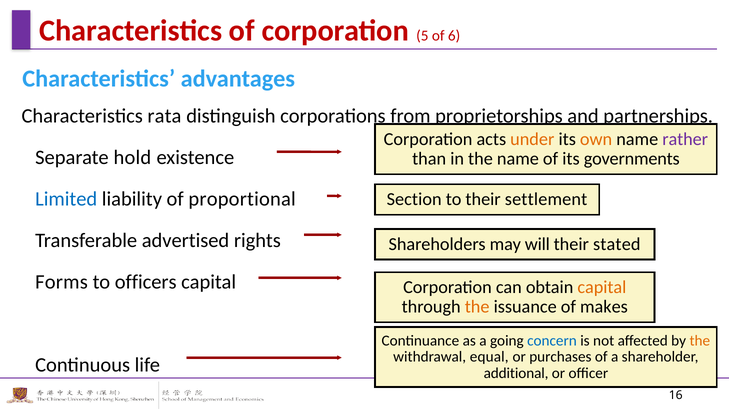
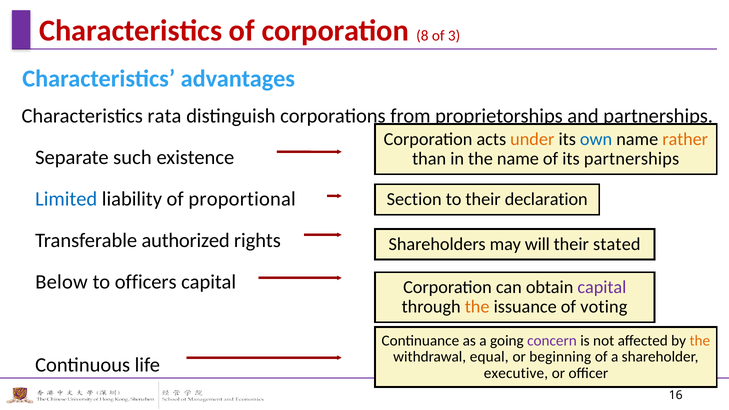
5: 5 -> 8 (422, 36)
6: 6 -> 3 (454, 36)
own colour: orange -> blue (596, 139)
rather colour: purple -> orange (685, 139)
hold: hold -> such (132, 158)
its governments: governments -> partnerships (632, 159)
settlement: settlement -> declaration (546, 199)
advertised: advertised -> authorized (186, 241)
Forms: Forms -> Below (62, 282)
capital colour: orange -> purple (602, 287)
makes: makes -> voting (604, 307)
concern colour: blue -> purple (552, 341)
purchases: purchases -> beginning (560, 357)
additional: additional -> executive (516, 373)
